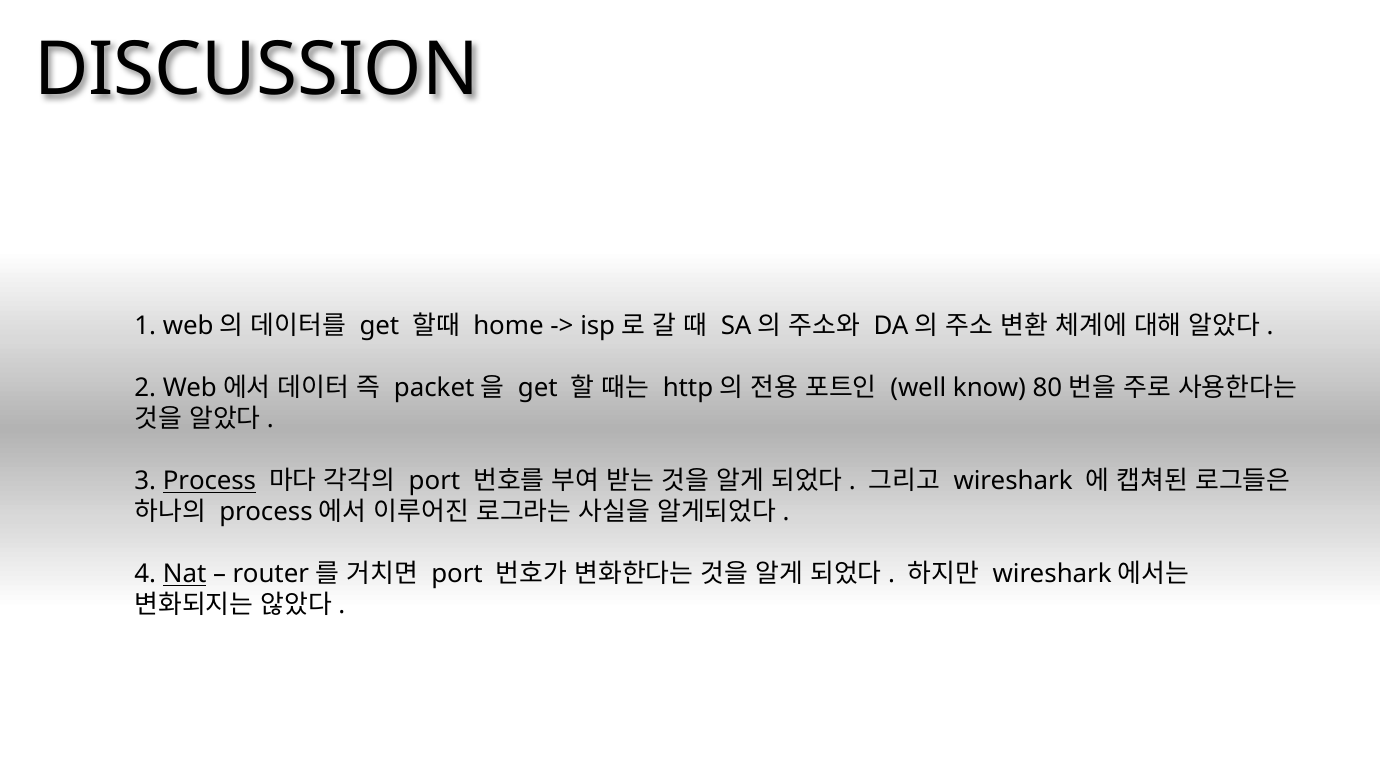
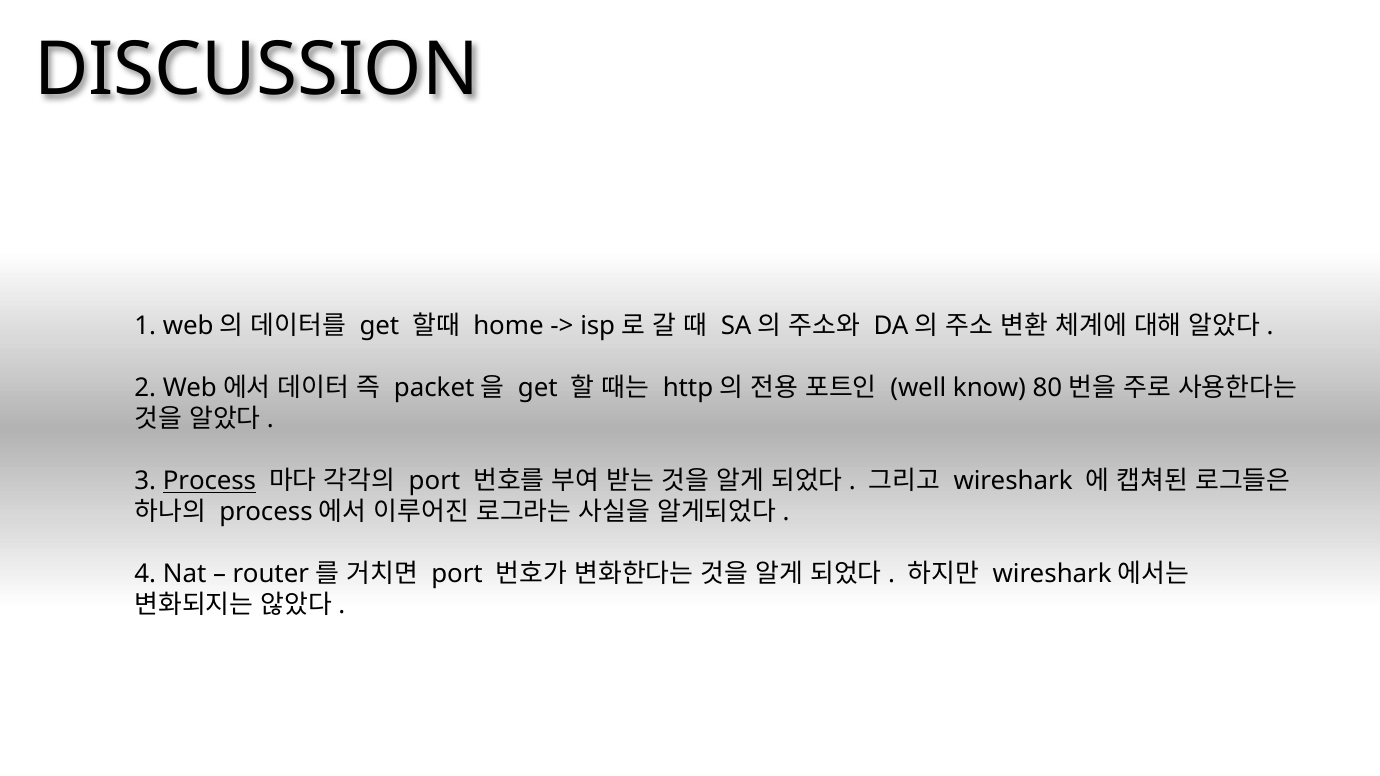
Nat underline: present -> none (185, 575)
